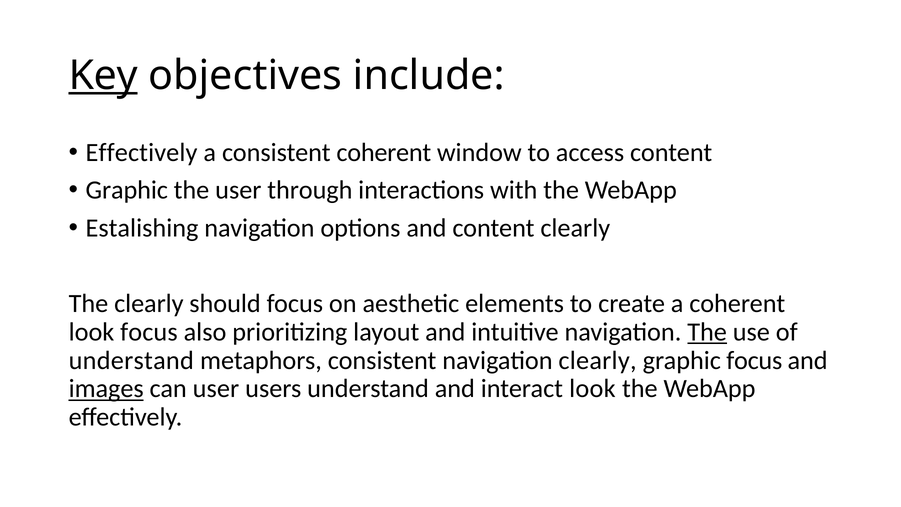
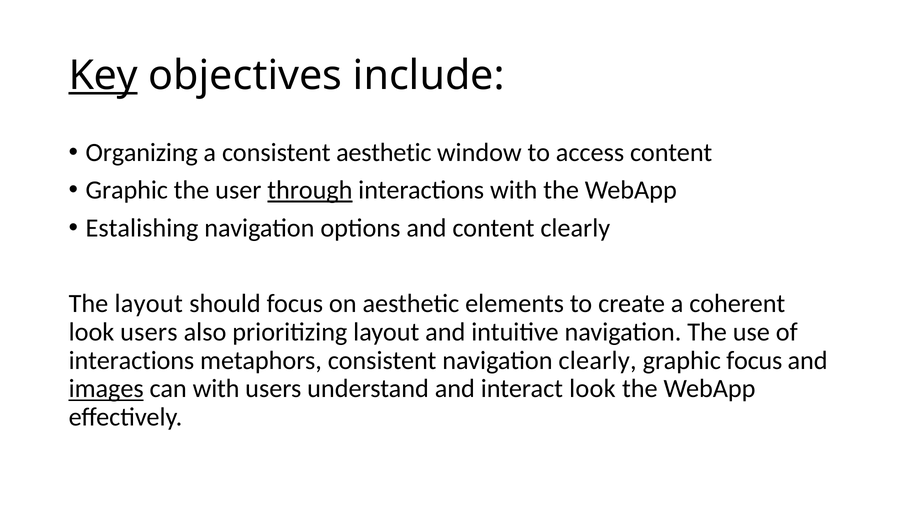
Effectively: Effectively -> Organizing (142, 152)
consistent coherent: coherent -> aesthetic (384, 152)
through underline: none -> present (310, 190)
The clearly: clearly -> layout (149, 303)
look focus: focus -> users (149, 332)
The underline: present -> none (707, 332)
understand: understand -> interactions (131, 360)
can user: user -> with (216, 389)
